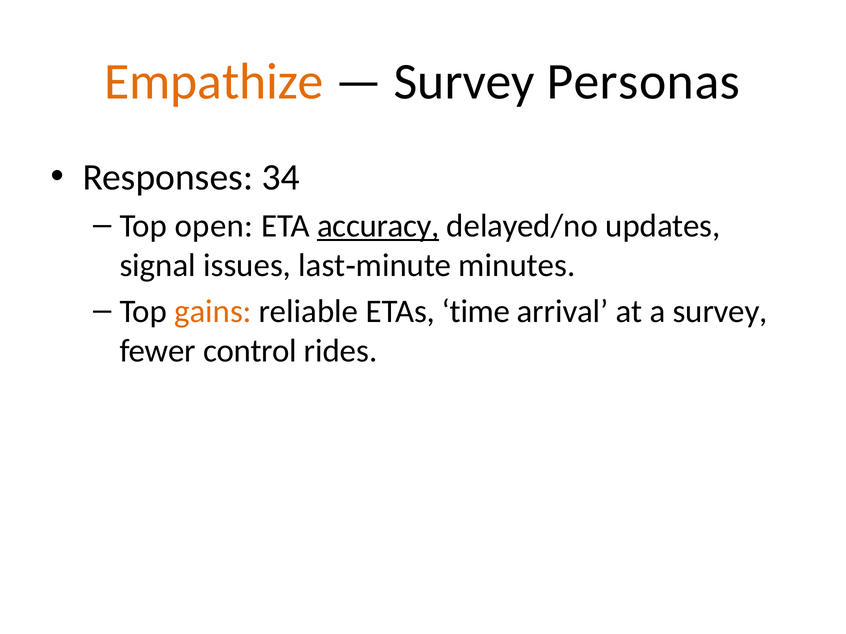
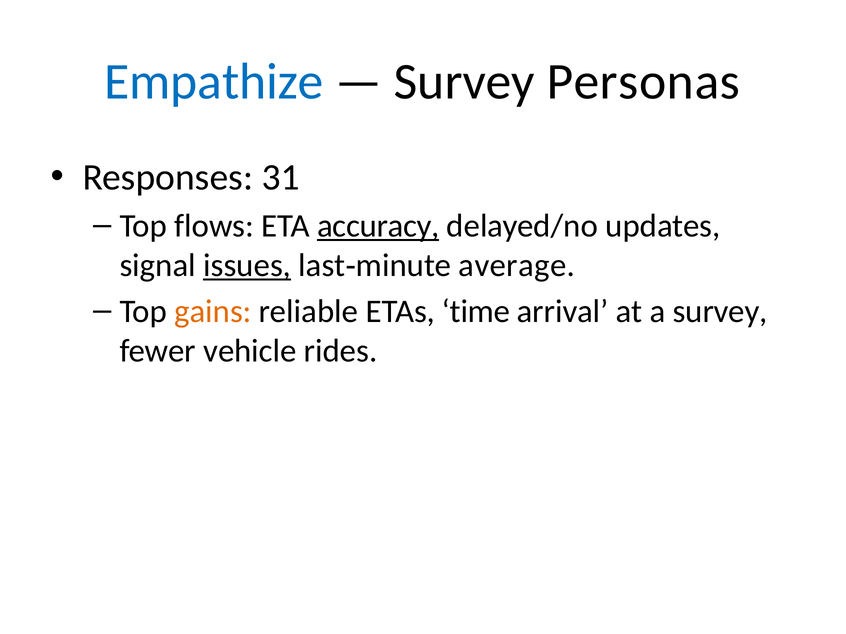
Empathize colour: orange -> blue (214, 82)
34: 34 -> 31 (281, 177)
open: open -> flows (214, 226)
issues underline: none -> present (247, 266)
minutes: minutes -> average (517, 266)
control: control -> vehicle (250, 351)
